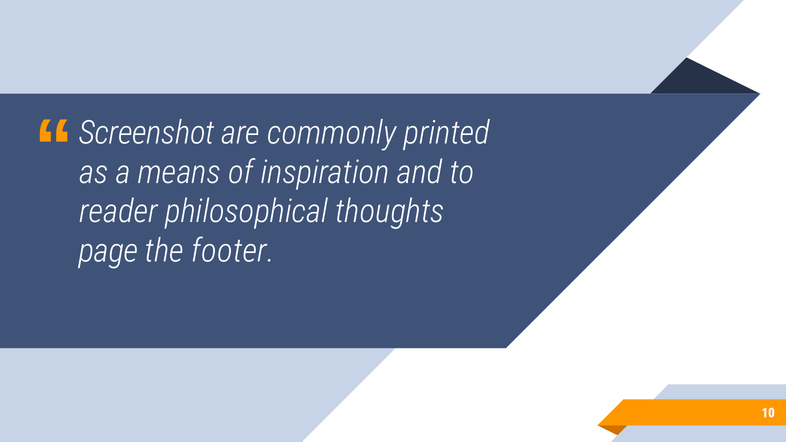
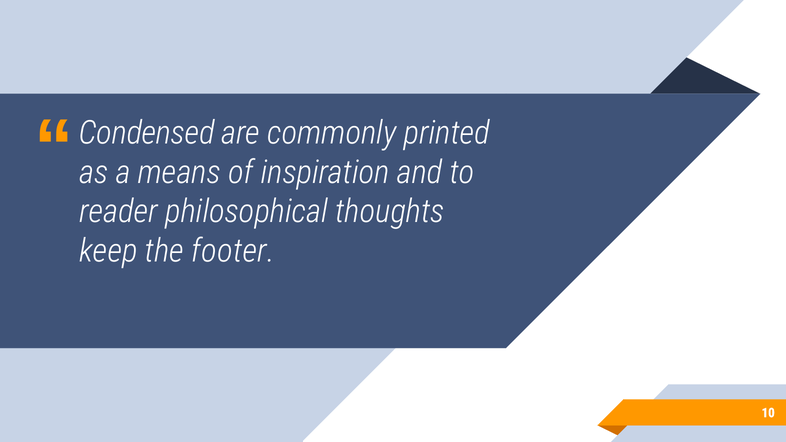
Screenshot: Screenshot -> Condensed (147, 133)
page: page -> keep (108, 251)
